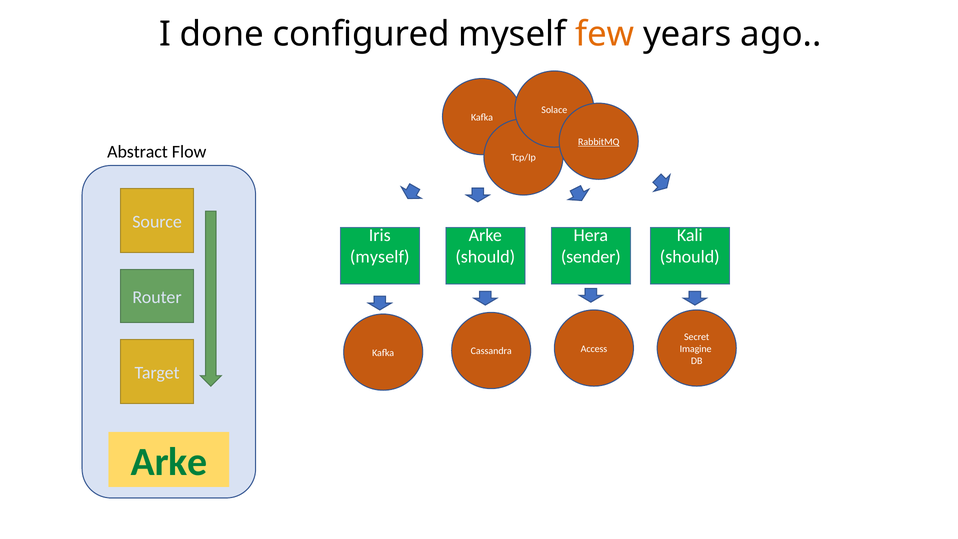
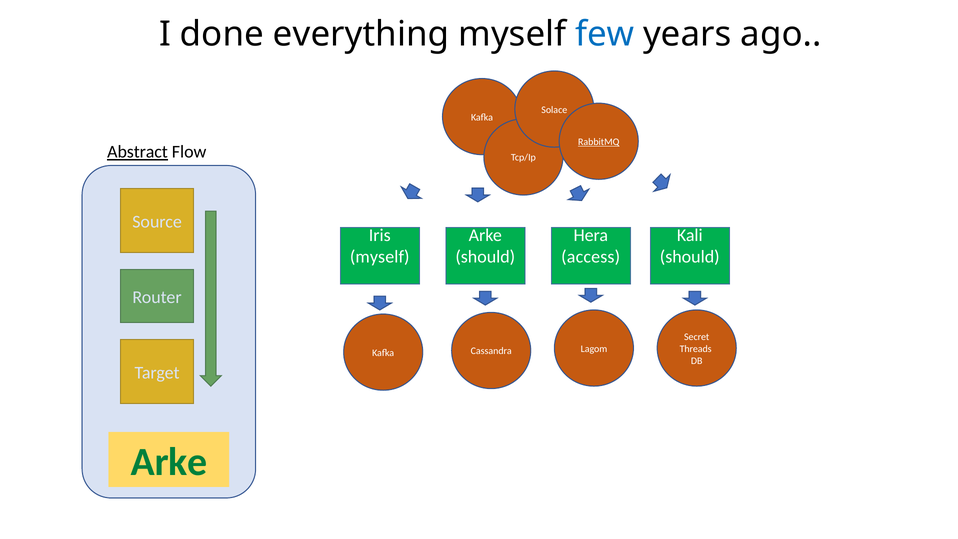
configured: configured -> everything (361, 34)
few colour: orange -> blue (605, 34)
Abstract underline: none -> present (138, 152)
sender: sender -> access (591, 257)
Imagine: Imagine -> Threads (696, 349)
Access: Access -> Lagom (594, 349)
